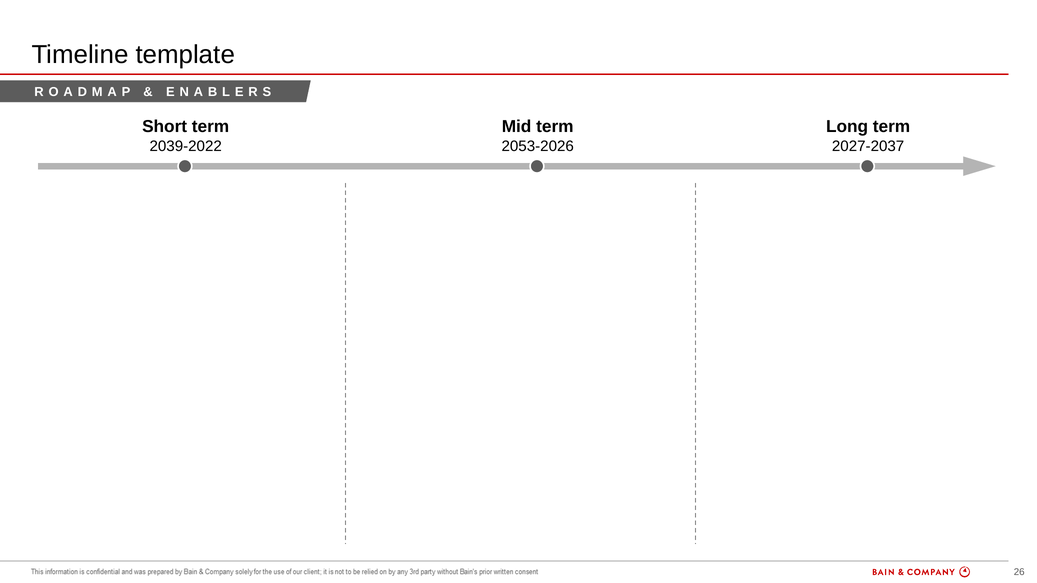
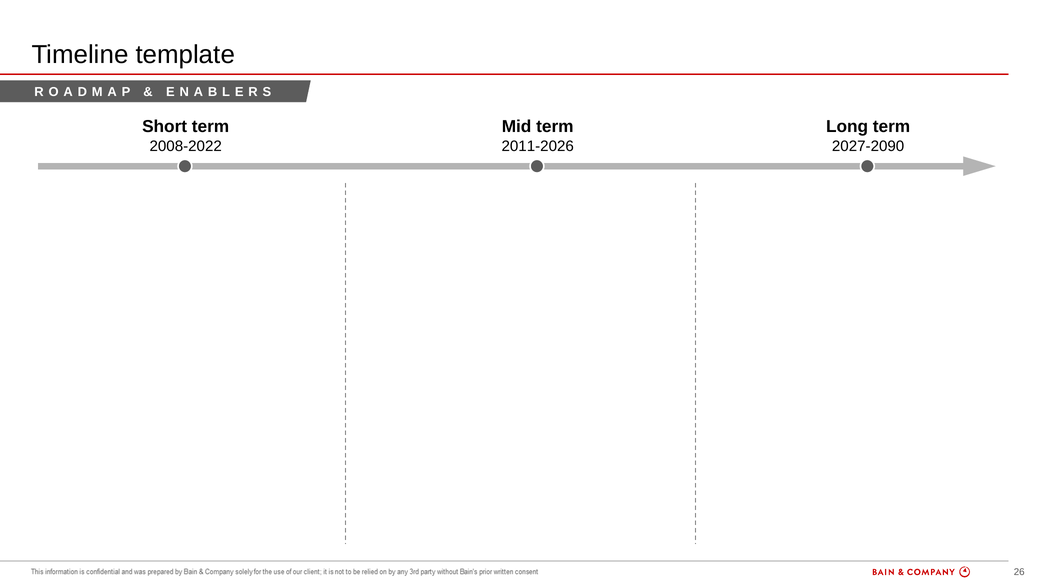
2039-2022: 2039-2022 -> 2008-2022 (186, 146)
2053-2026: 2053-2026 -> 2011-2026 (538, 146)
2027-2037: 2027-2037 -> 2027-2090 (868, 146)
